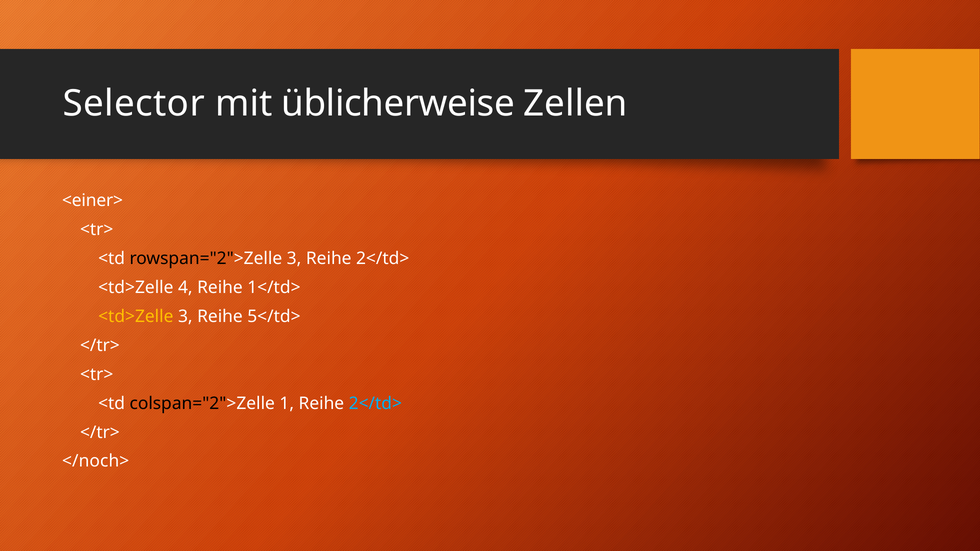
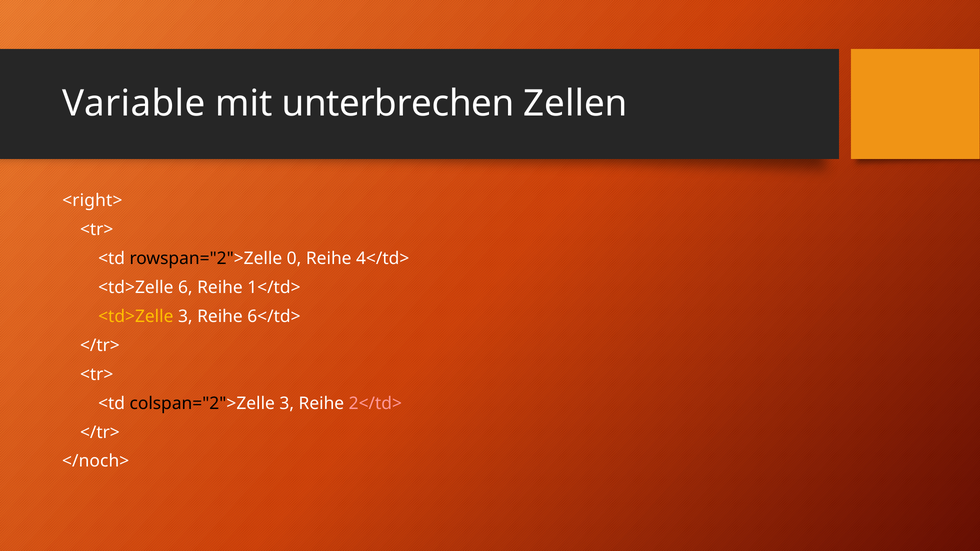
Selector: Selector -> Variable (134, 104)
üblicherweise: üblicherweise -> unterbrechen (398, 104)
<einer>: <einer> -> <right> (92, 201)
rowspan="2">Zelle 3: 3 -> 0 (294, 259)
2</td>: 2</td> -> 4</td> (383, 259)
4: 4 -> 6 (185, 288)
5</td>: 5</td> -> 6</td> (274, 317)
colspan="2">Zelle 1: 1 -> 3 (287, 404)
2</td> colour: light blue -> pink (375, 404)
